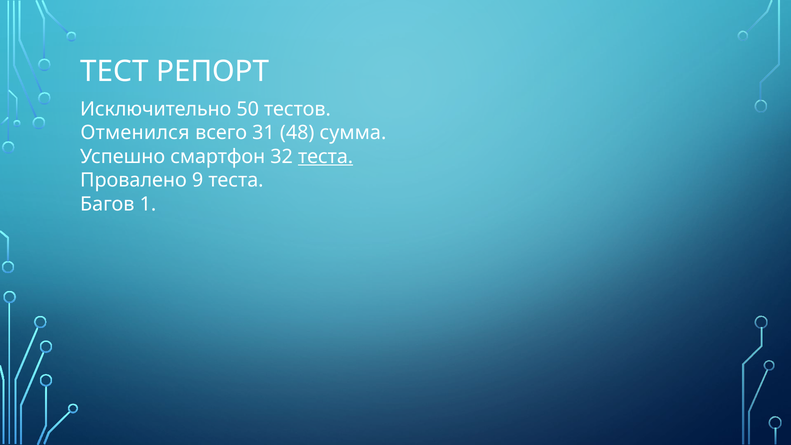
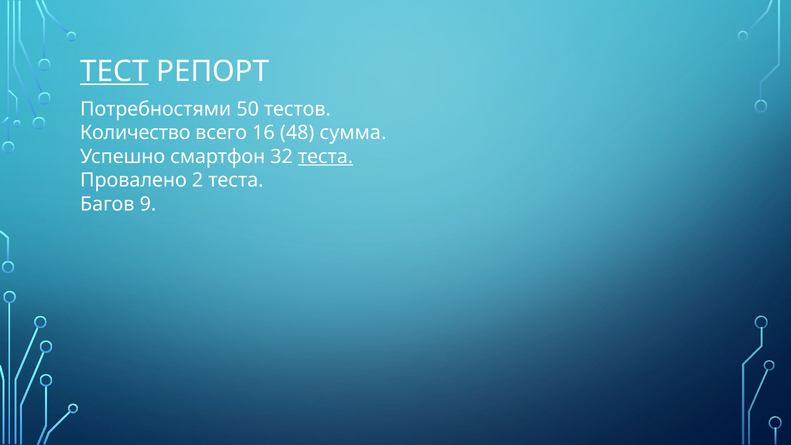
ТЕСТ underline: none -> present (114, 72)
Исключительно: Исключительно -> Потребностями (156, 109)
Отменился: Отменился -> Количество (135, 133)
31: 31 -> 16 (263, 133)
9: 9 -> 2 (198, 180)
1: 1 -> 9 (148, 204)
